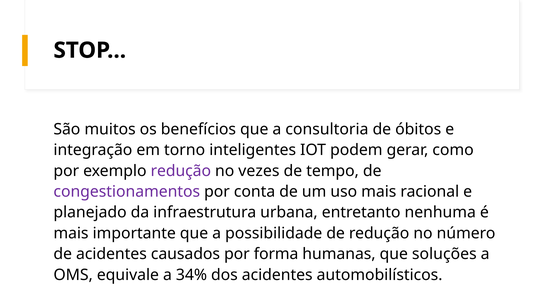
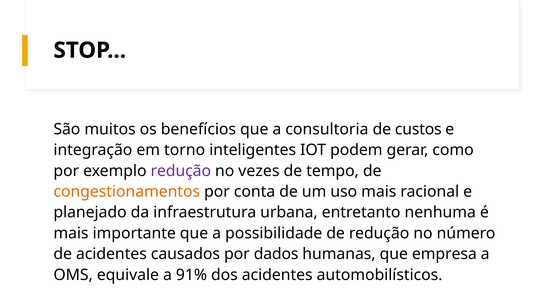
óbitos: óbitos -> custos (418, 129)
congestionamentos colour: purple -> orange (127, 191)
forma: forma -> dados (276, 254)
soluções: soluções -> empresa (444, 254)
34%: 34% -> 91% (191, 275)
